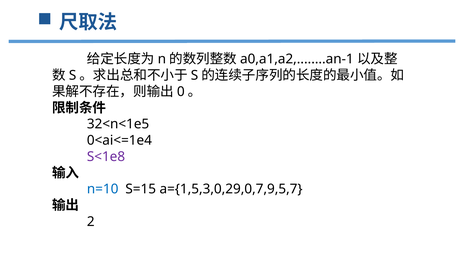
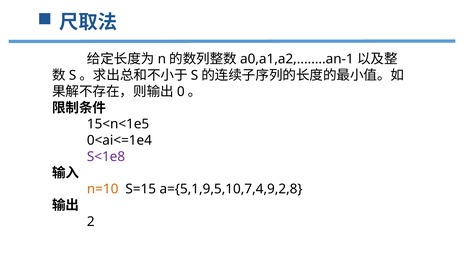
32<n<1e5: 32<n<1e5 -> 15<n<1e5 (118, 124)
n=10 colour: blue -> orange (103, 189)
a={1,5,3,0,29,0,7,9,5,7: a={1,5,3,0,29,0,7,9,5,7 -> a={5,1,9,5,10,7,4,9,2,8 (231, 189)
